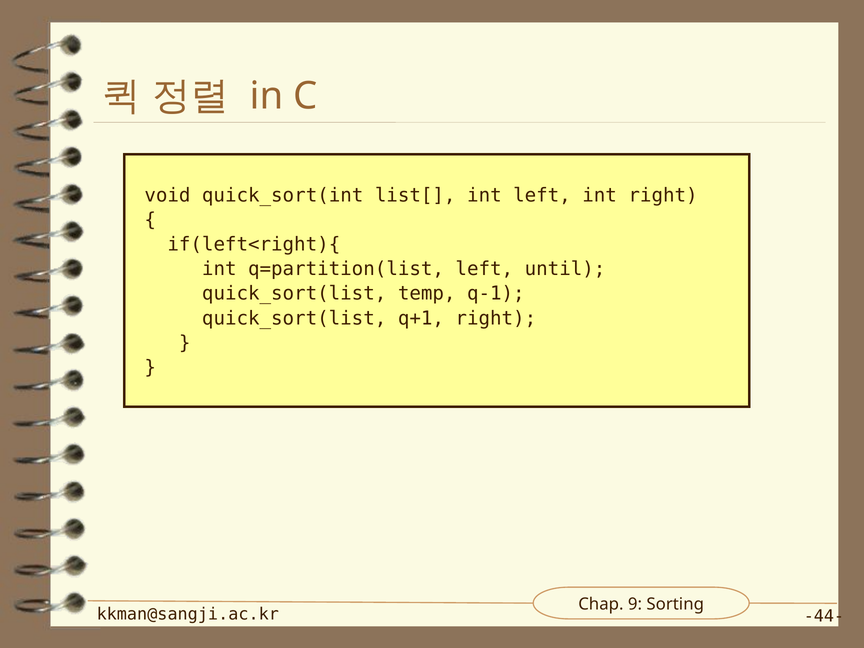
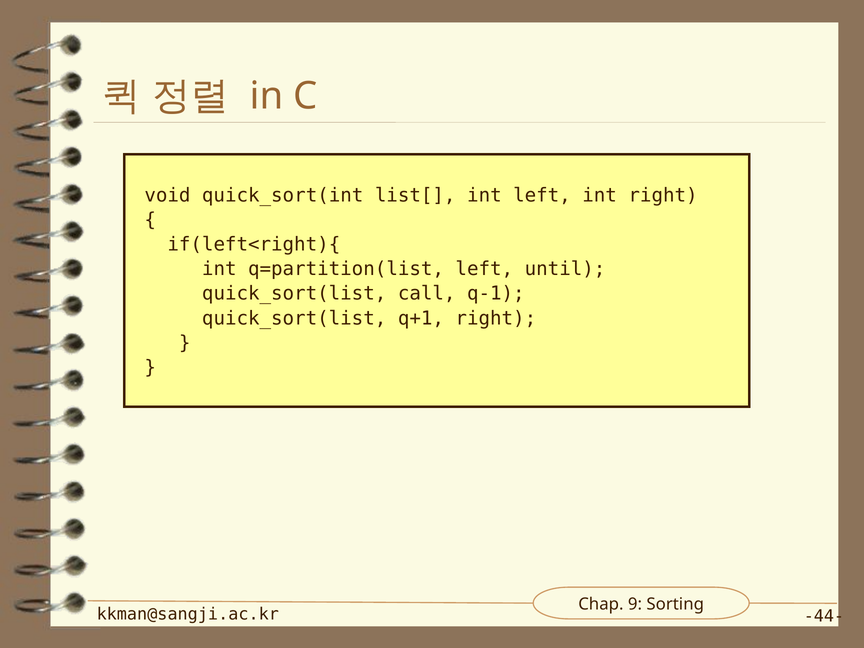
temp: temp -> call (427, 294)
